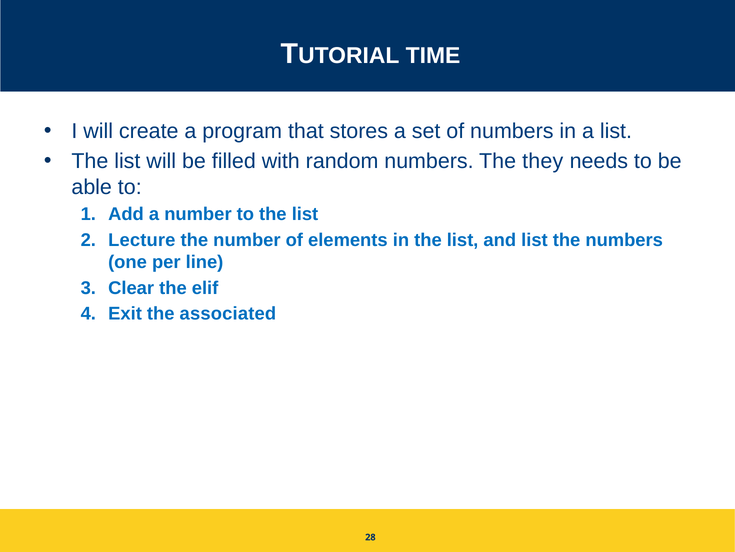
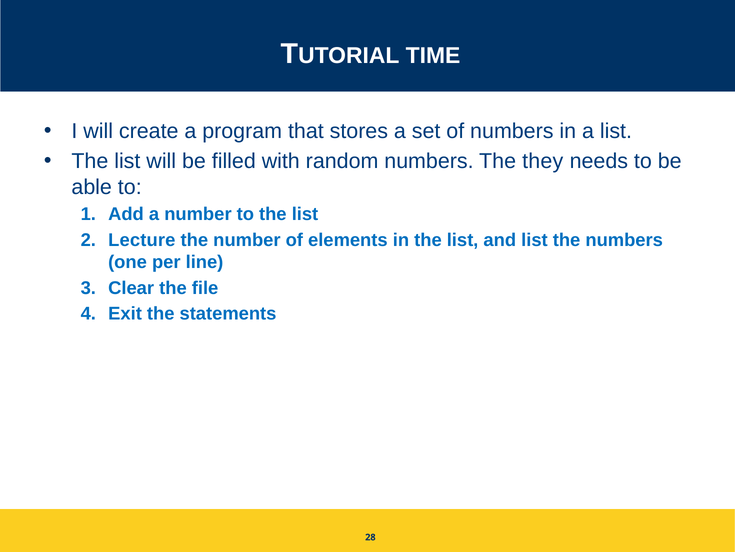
elif: elif -> file (205, 288)
associated: associated -> statements (228, 313)
